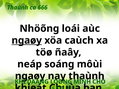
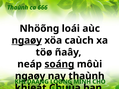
soáng underline: none -> present (59, 64)
